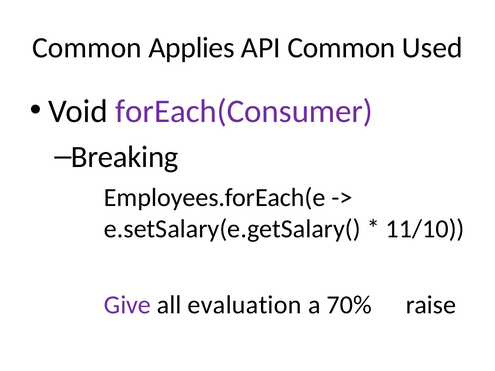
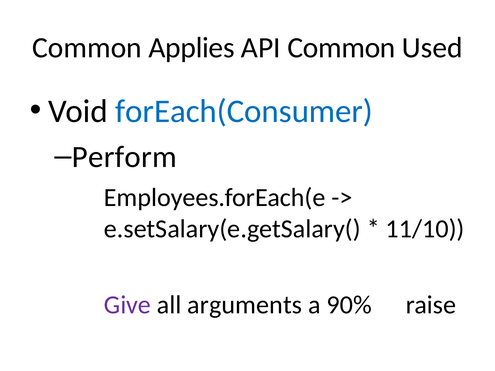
forEach(Consumer colour: purple -> blue (244, 111)
Breaking: Breaking -> Perform (124, 157)
evaluation: evaluation -> arguments (245, 305)
70%: 70% -> 90% (349, 305)
